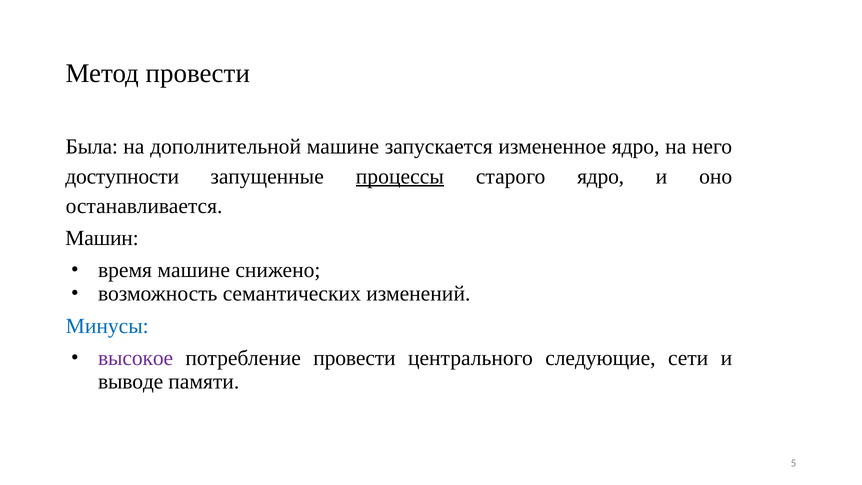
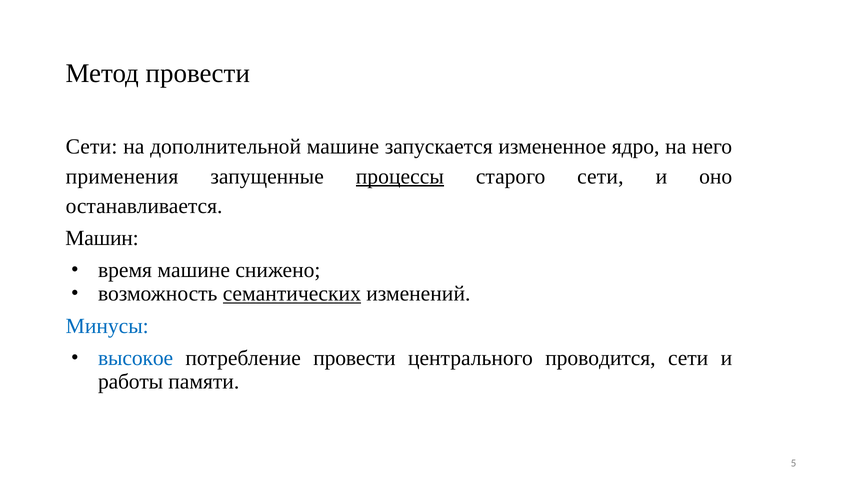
Была: Была -> Сети (92, 147)
доступности: доступности -> применения (122, 176)
старого ядро: ядро -> сети (600, 176)
семантических underline: none -> present (292, 294)
высокое colour: purple -> blue (136, 358)
следующие: следующие -> проводится (600, 358)
выводе: выводе -> работы (131, 381)
